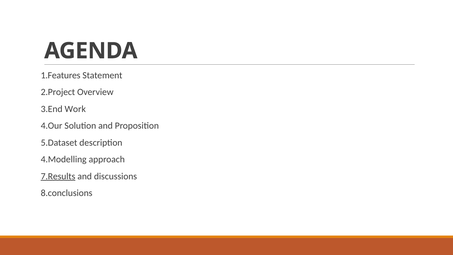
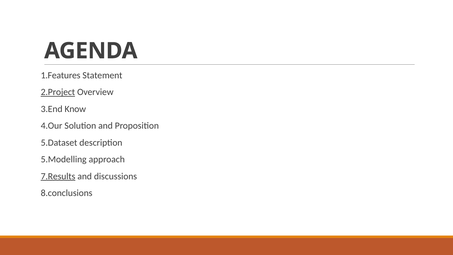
2.Project underline: none -> present (58, 92)
Work: Work -> Know (75, 109)
4.Modelling: 4.Modelling -> 5.Modelling (64, 159)
